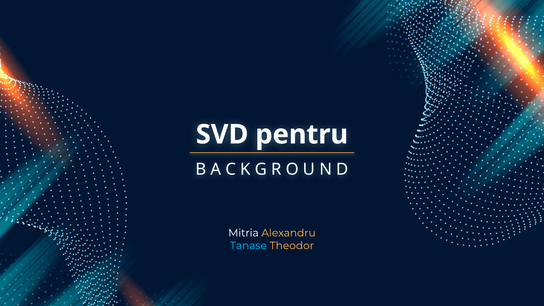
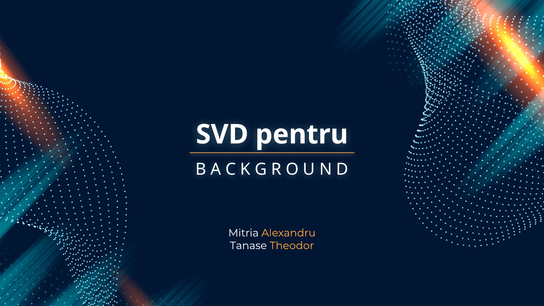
Tanase colour: light blue -> white (248, 246)
